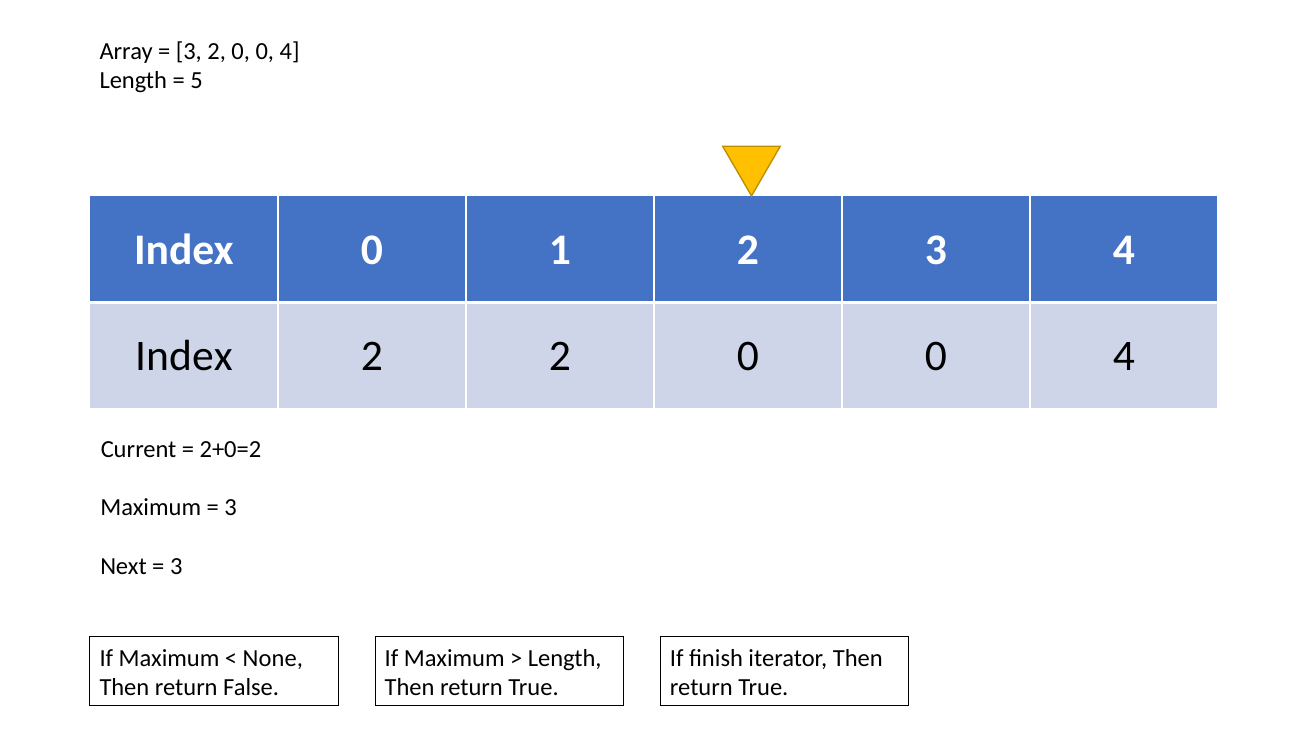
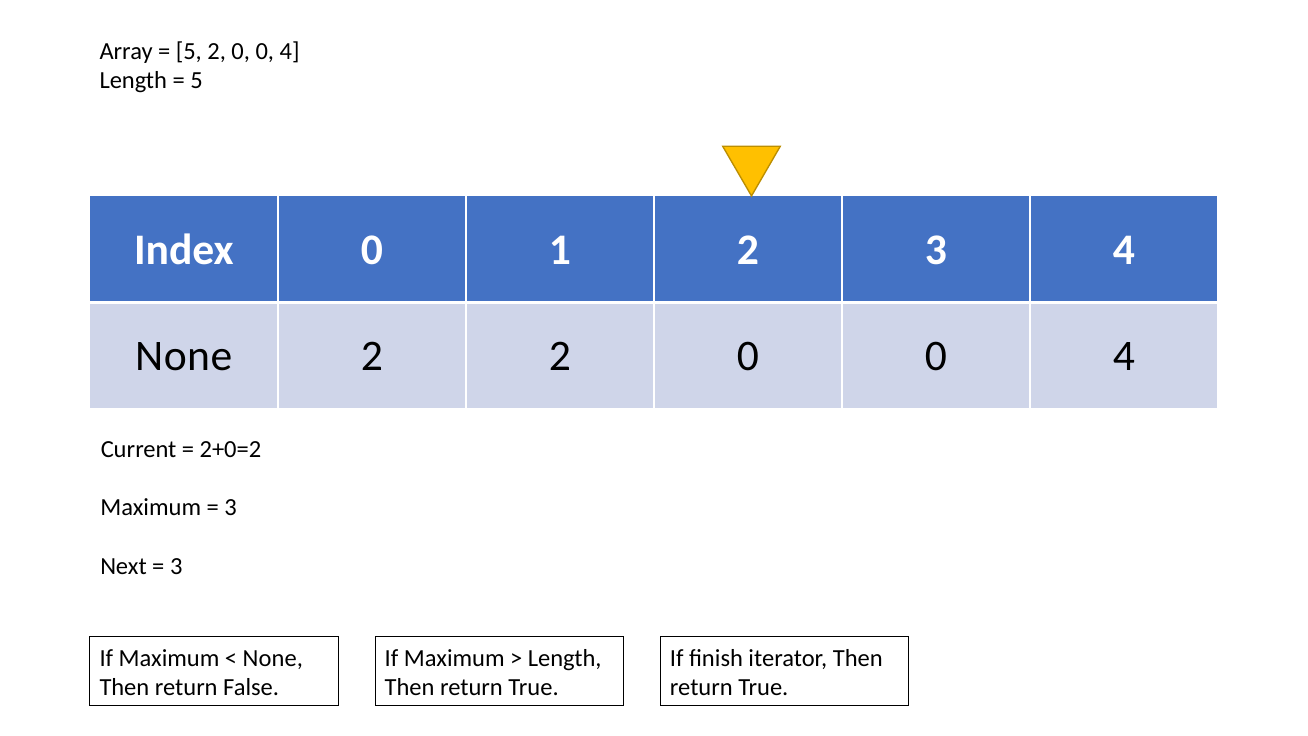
3: 3 -> 5 (189, 51)
Index: Index -> None (184, 356)
